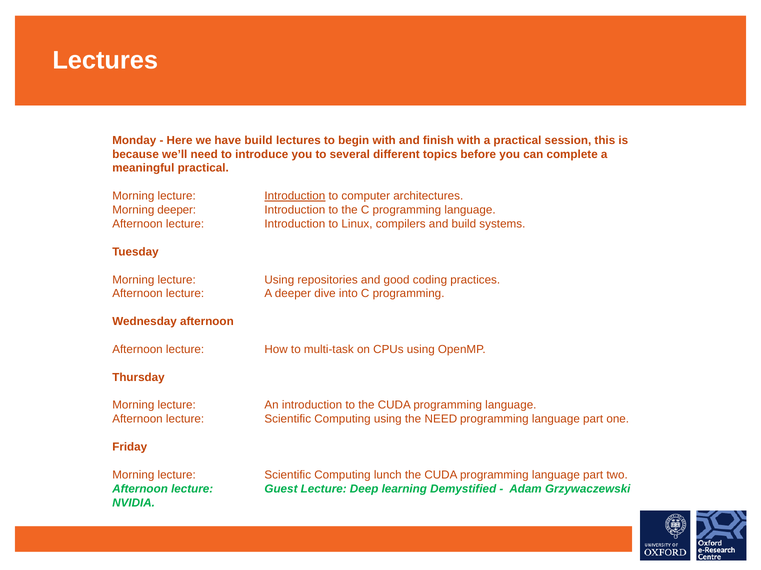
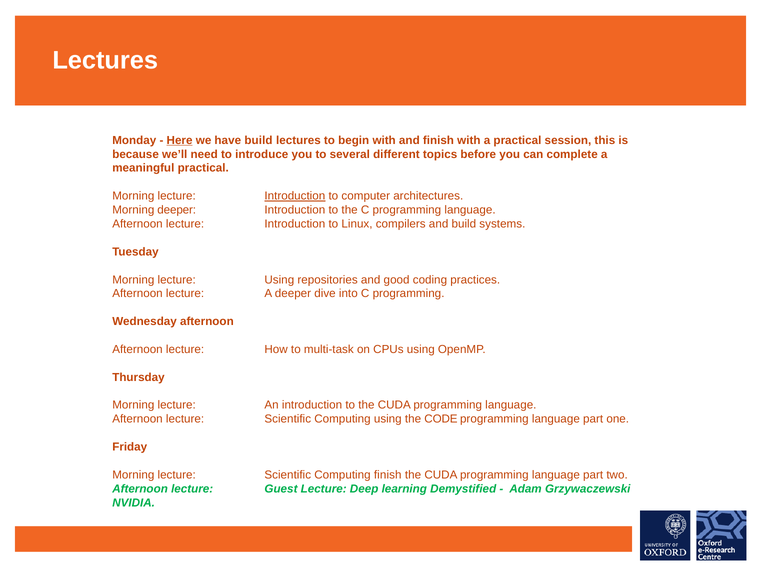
Here underline: none -> present (180, 140)
the NEED: NEED -> CODE (441, 420)
Computing lunch: lunch -> finish (388, 476)
